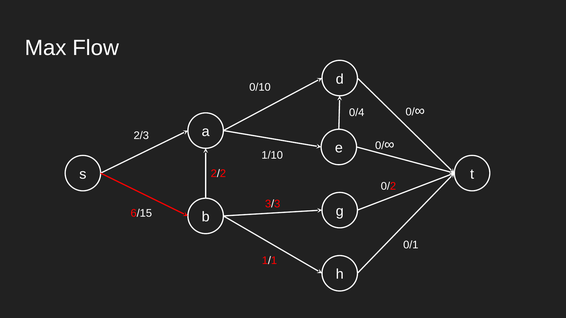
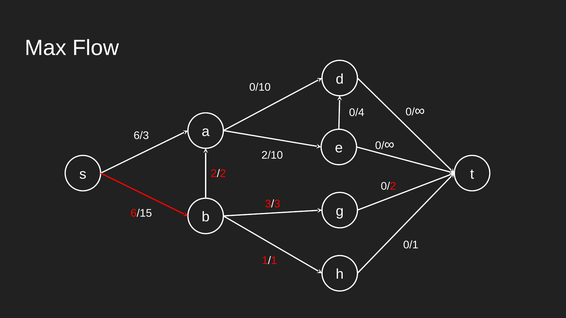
2/3: 2/3 -> 6/3 (141, 136)
1/10: 1/10 -> 2/10 (272, 155)
